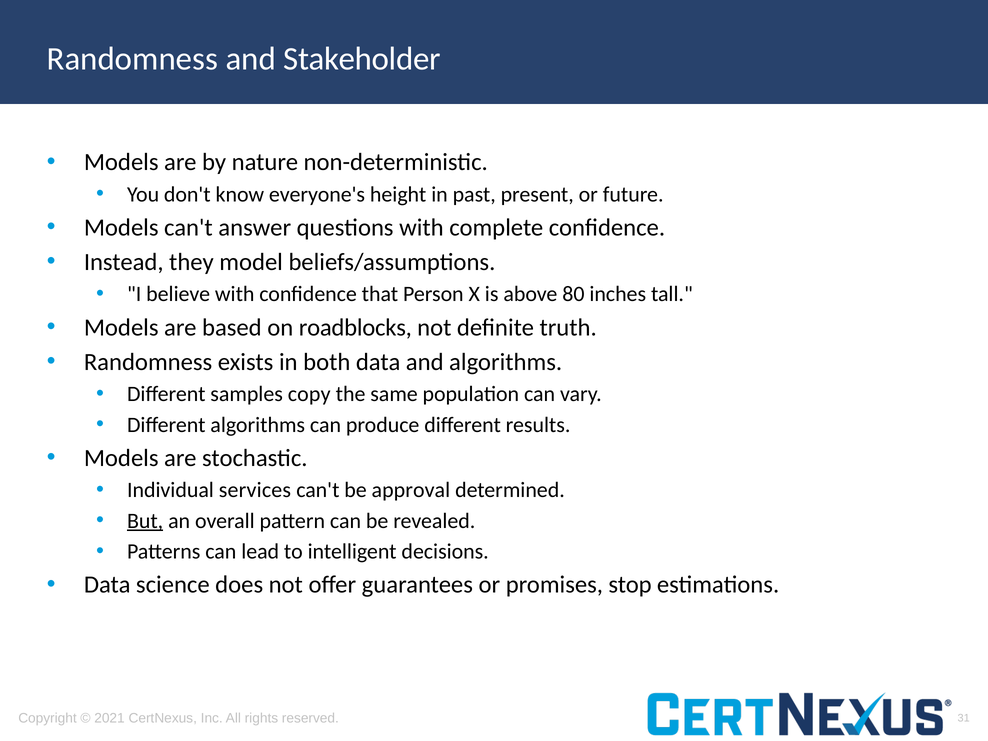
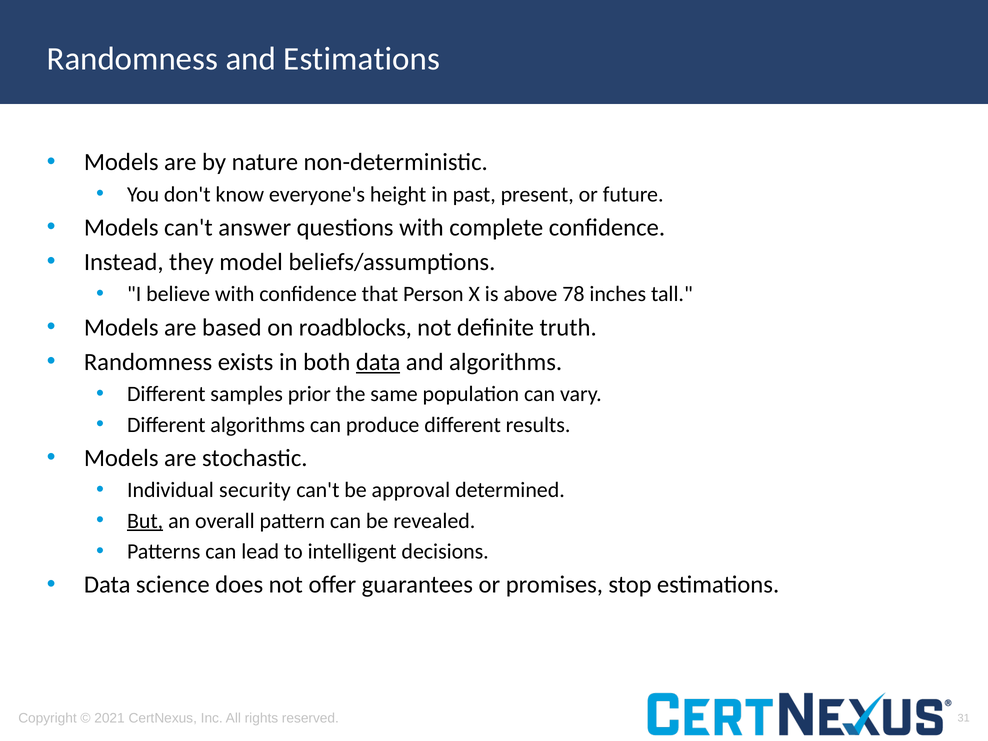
and Stakeholder: Stakeholder -> Estimations (362, 59)
80: 80 -> 78 (573, 294)
data underline: none -> present (378, 362)
copy: copy -> prior (309, 394)
services: services -> security (255, 490)
